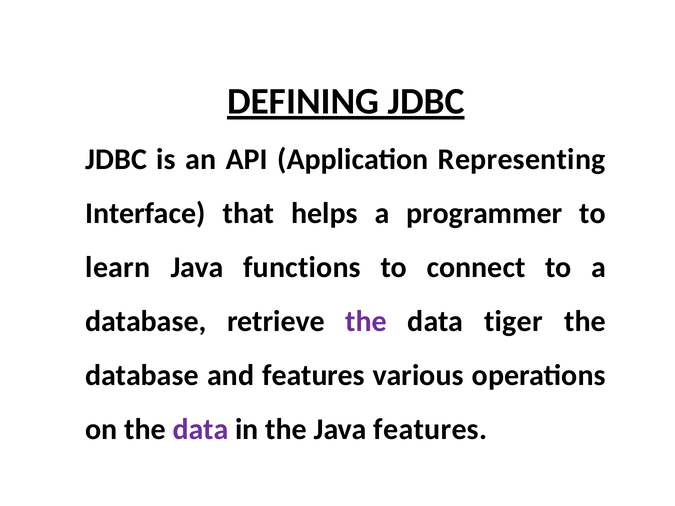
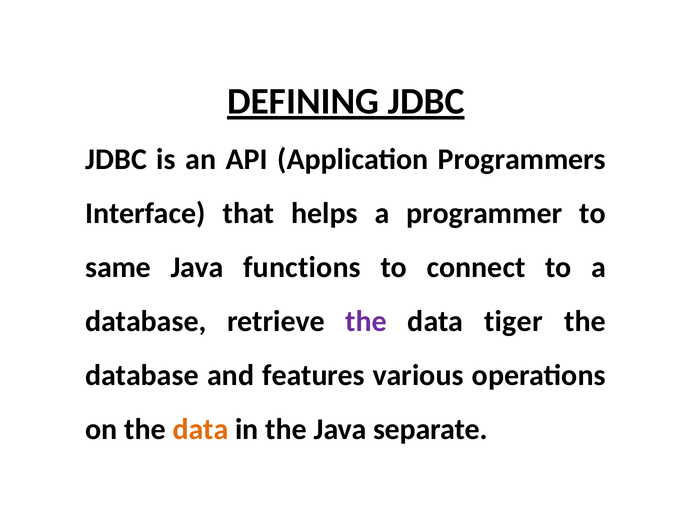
Representing: Representing -> Programmers (522, 160)
learn: learn -> same (118, 268)
data colour: purple -> orange (201, 430)
Java features: features -> separate (431, 430)
